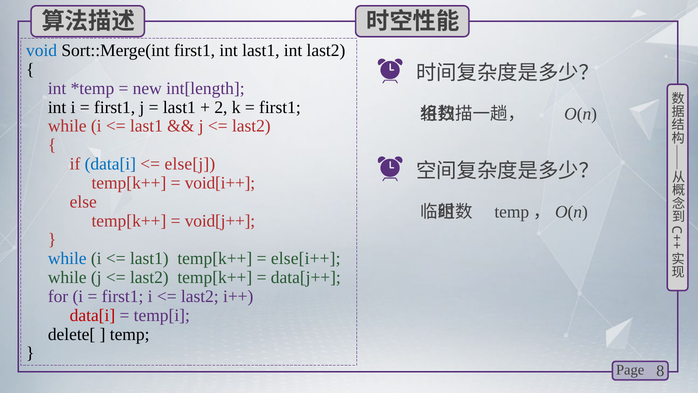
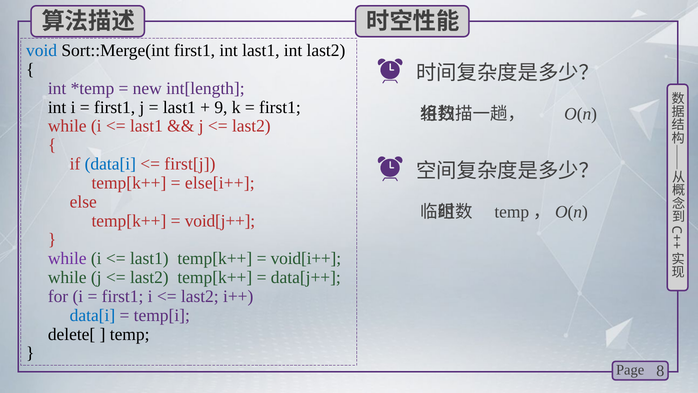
2: 2 -> 9 (221, 107)
else[j: else[j -> first[j (190, 164)
void[i++: void[i++ -> else[i++ (220, 183)
while colour: blue -> purple (67, 258)
else[i++: else[i++ -> void[i++ (306, 258)
data[i colour: red -> blue (92, 315)
